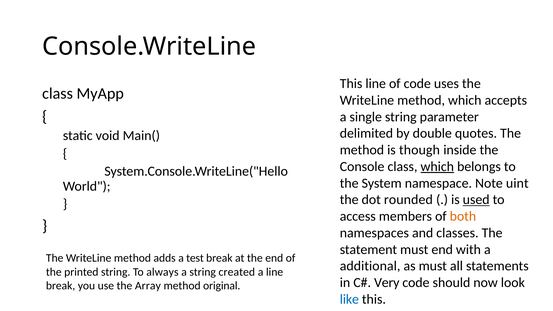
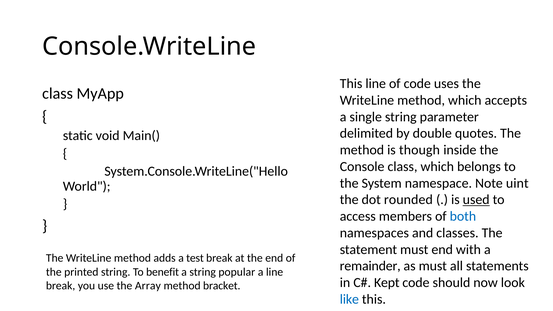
which underline: present -> none (437, 167)
both colour: orange -> blue (463, 216)
additional: additional -> remainder (370, 266)
always: always -> benefit (163, 272)
created: created -> popular (237, 272)
Very: Very -> Kept (387, 283)
original: original -> bracket (222, 286)
